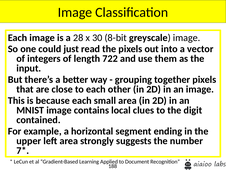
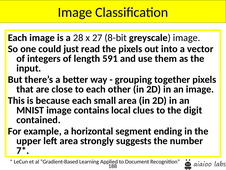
30: 30 -> 27 (97, 38)
722: 722 -> 591 (110, 58)
